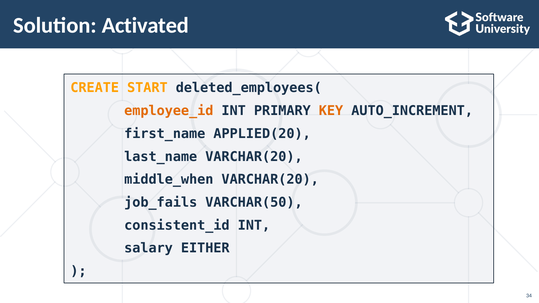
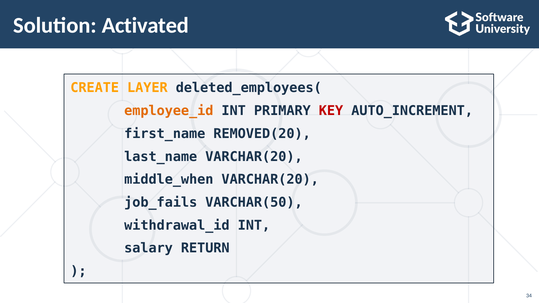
START: START -> LAYER (147, 88)
KEY colour: orange -> red (331, 111)
APPLIED(20: APPLIED(20 -> REMOVED(20 (262, 134)
consistent_id: consistent_id -> withdrawal_id (177, 225)
EITHER: EITHER -> RETURN (205, 248)
